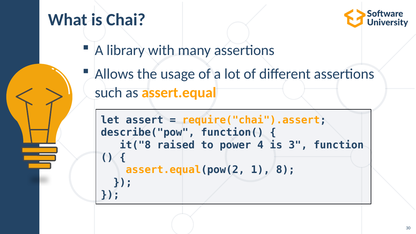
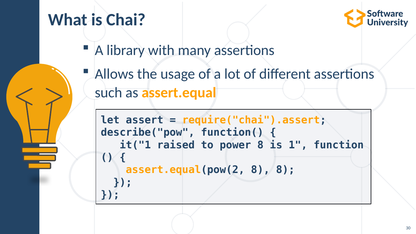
it("8: it("8 -> it("1 (135, 145)
power 4: 4 -> 8 (260, 145)
3: 3 -> 1 (298, 145)
assert.equal(pow(2 1: 1 -> 8 (260, 170)
